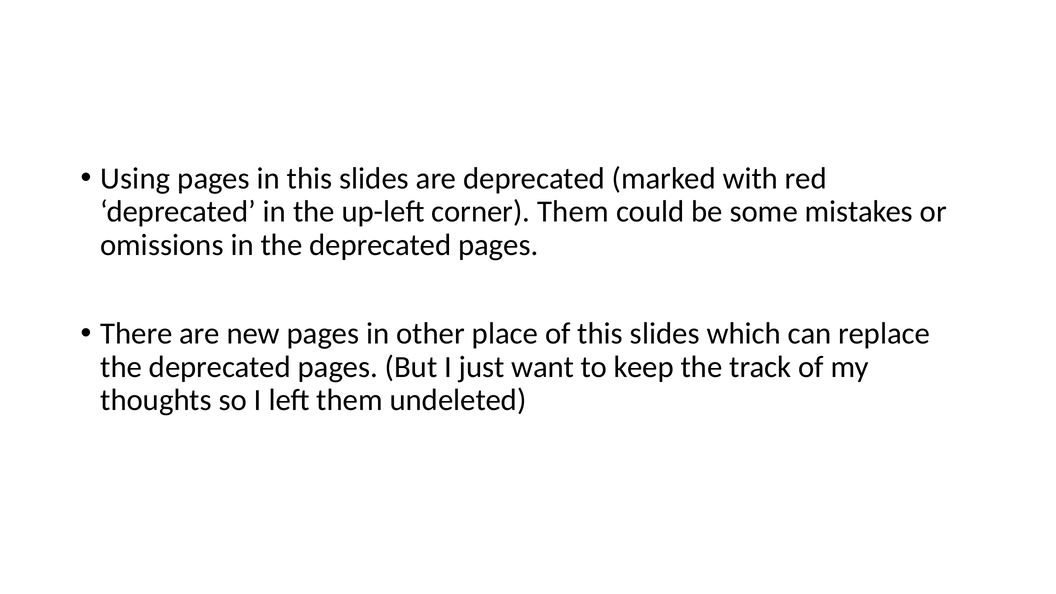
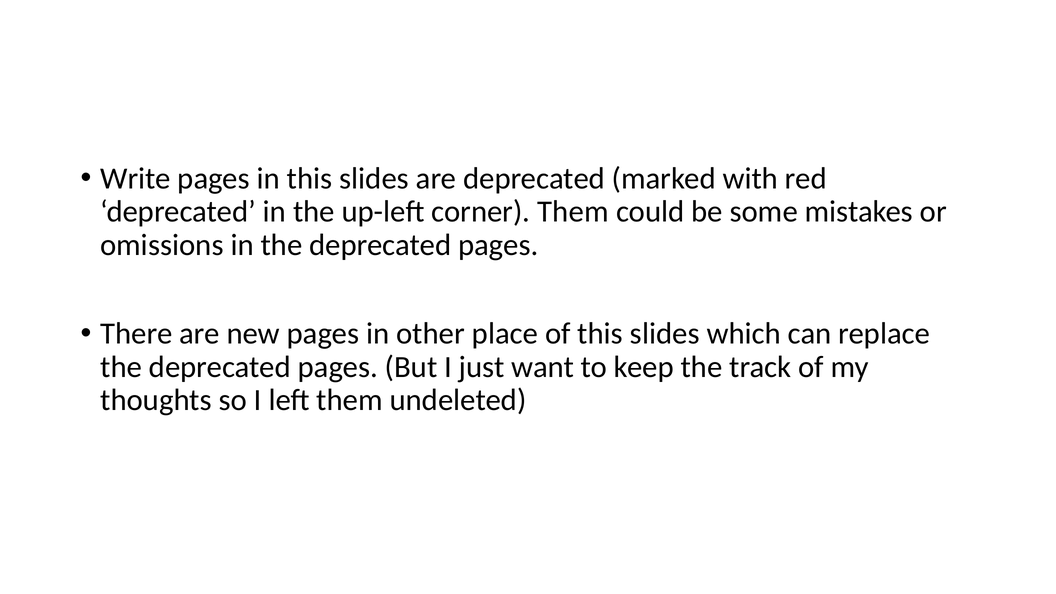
Using: Using -> Write (135, 179)
